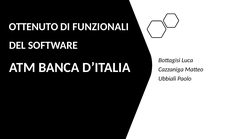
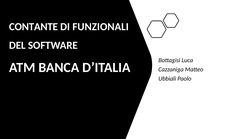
OTTENUTO: OTTENUTO -> CONTANTE (34, 27)
